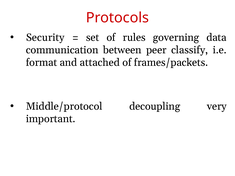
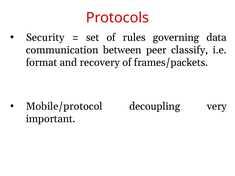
attached: attached -> recovery (100, 63)
Middle/protocol: Middle/protocol -> Mobile/protocol (64, 107)
